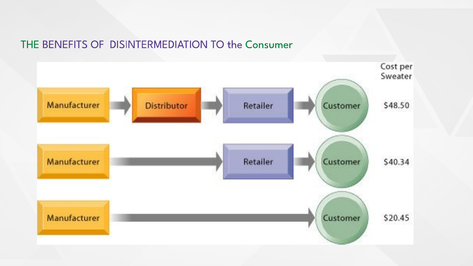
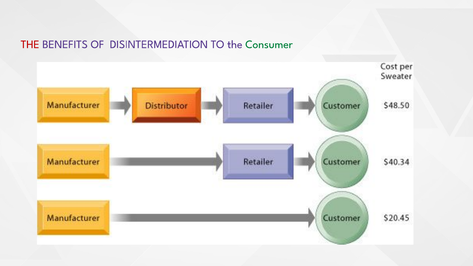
THE colour: green -> red (30, 44)
